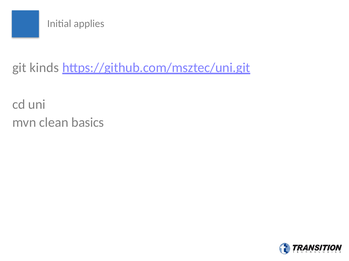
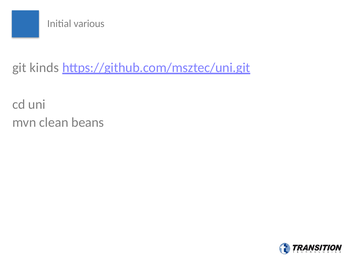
applies: applies -> various (89, 24)
basics: basics -> beans (88, 123)
